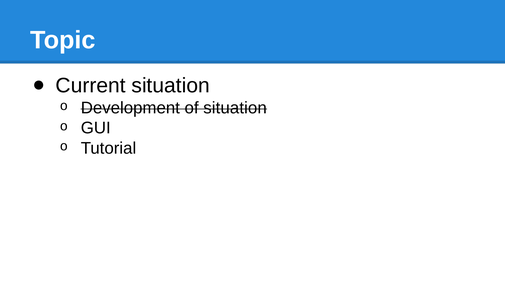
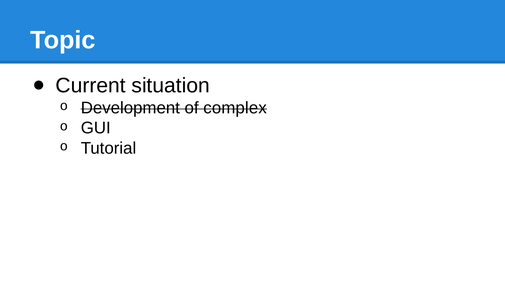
of situation: situation -> complex (235, 108)
